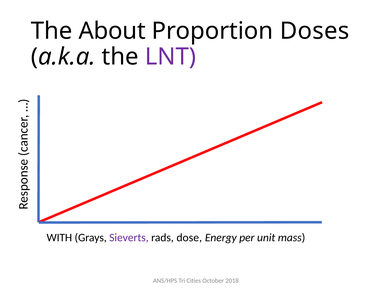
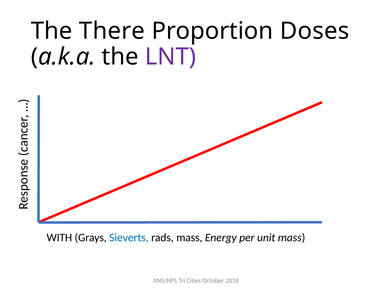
About: About -> There (112, 31)
Sieverts colour: purple -> blue (129, 238)
rads dose: dose -> mass (189, 238)
